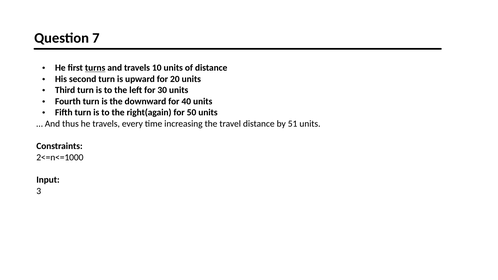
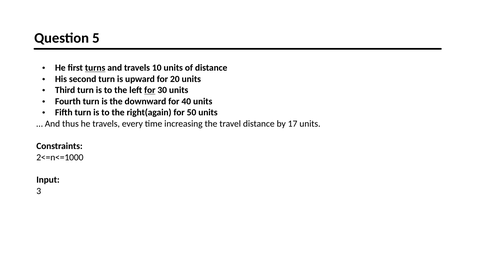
7: 7 -> 5 (96, 38)
for underline: none -> present (150, 90)
51: 51 -> 17 (293, 124)
